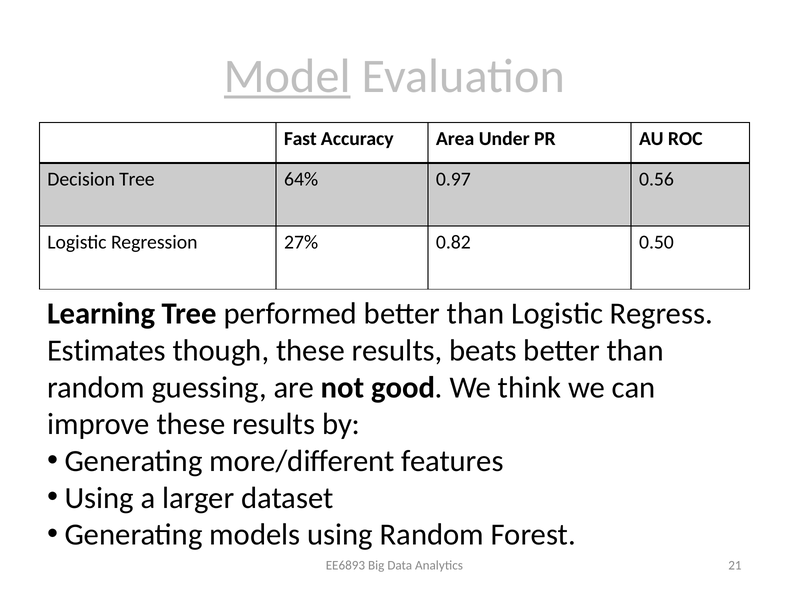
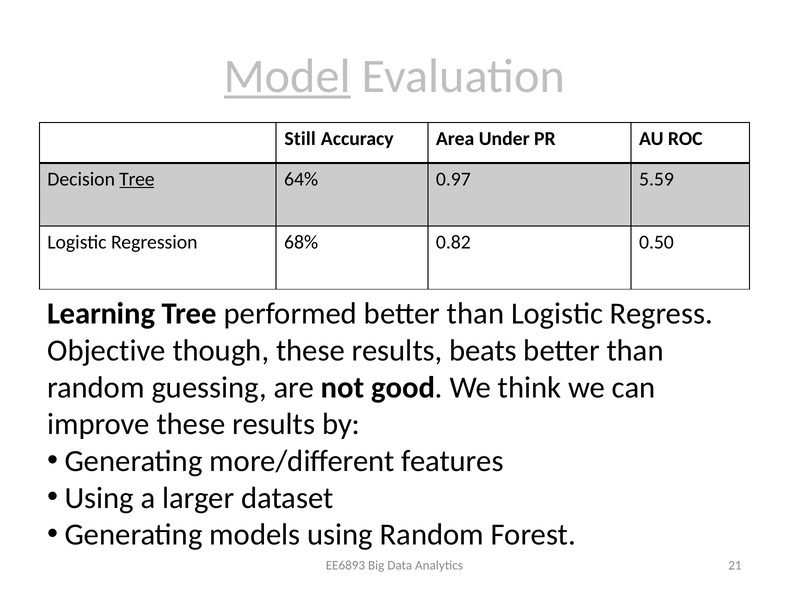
Fast: Fast -> Still (300, 139)
Tree underline: none -> present (137, 179)
0.56: 0.56 -> 5.59 (656, 179)
27%: 27% -> 68% (301, 242)
Estimates: Estimates -> Objective (106, 350)
